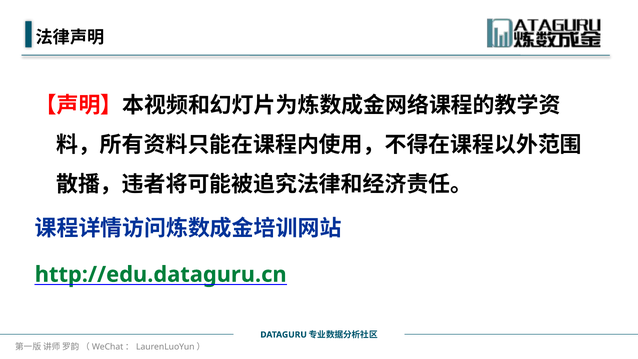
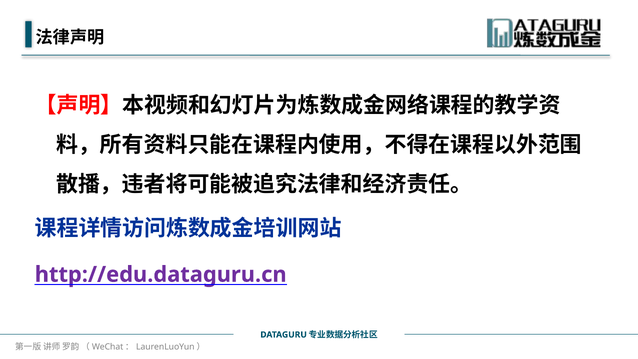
http://edu.dataguru.cn colour: green -> purple (161, 274)
